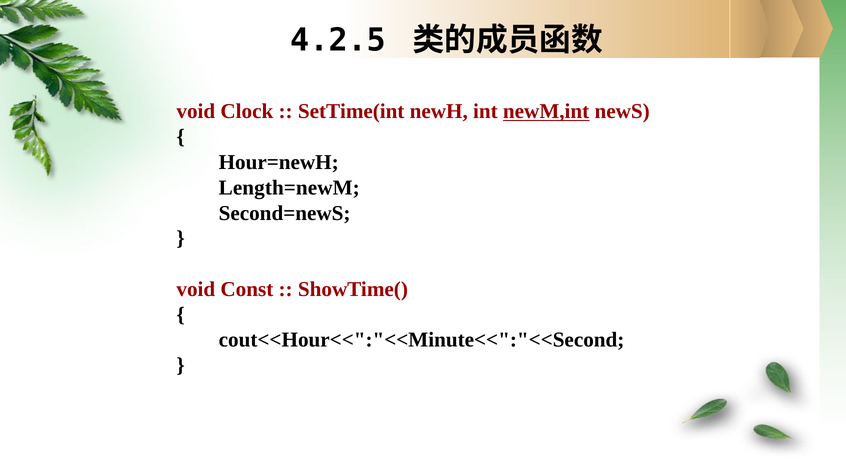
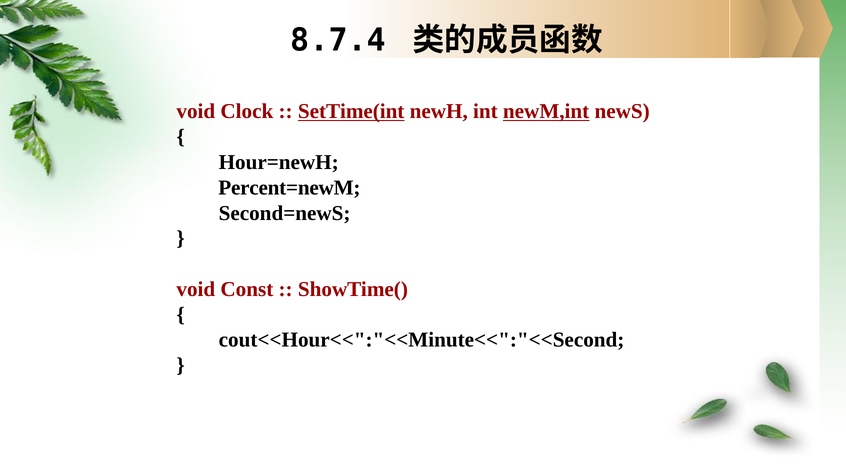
4.2.5: 4.2.5 -> 8.7.4 (338, 40)
SetTime(int underline: none -> present (351, 111)
Length=newM: Length=newM -> Percent=newM (289, 188)
